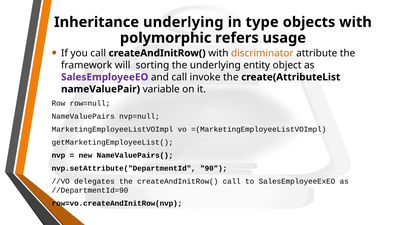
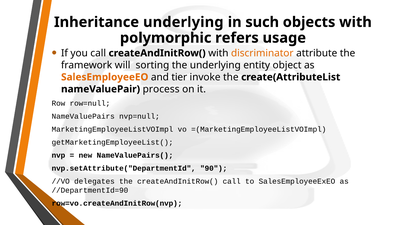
type: type -> such (262, 22)
SalesEmployeeEO colour: purple -> orange (105, 77)
and call: call -> tier (179, 77)
variable: variable -> process (161, 89)
